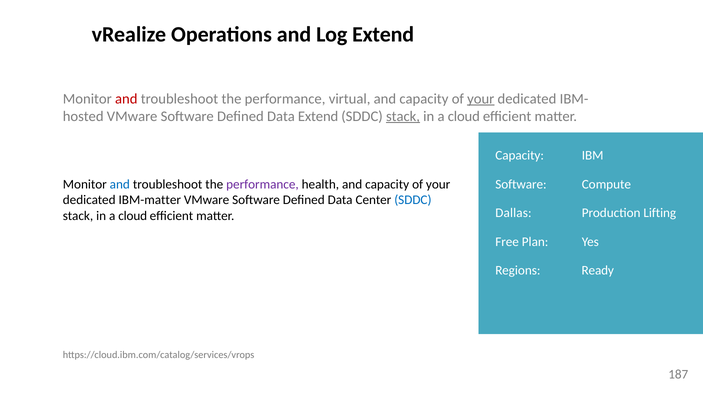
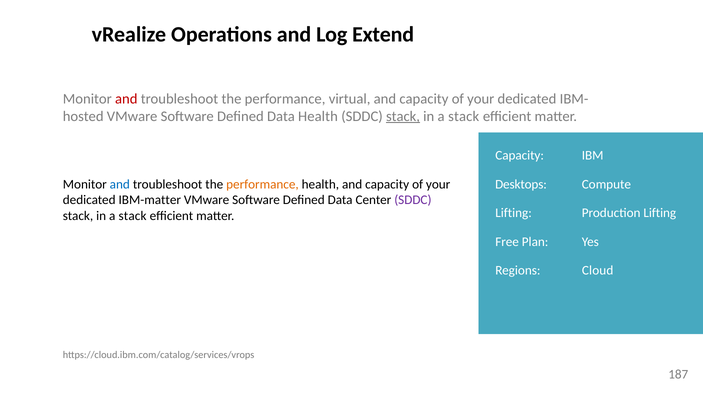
your underline: present -> none (481, 99)
Data Extend: Extend -> Health (318, 116)
cloud: cloud -> stack (464, 116)
performance colour: purple -> orange (262, 184)
Software: Software -> Desktops (521, 184)
SDDC colour: blue -> purple (413, 200)
Dallas: Dallas -> Lifting (514, 213)
cloud: cloud -> stack (133, 216)
Ready: Ready -> Cloud (598, 271)
